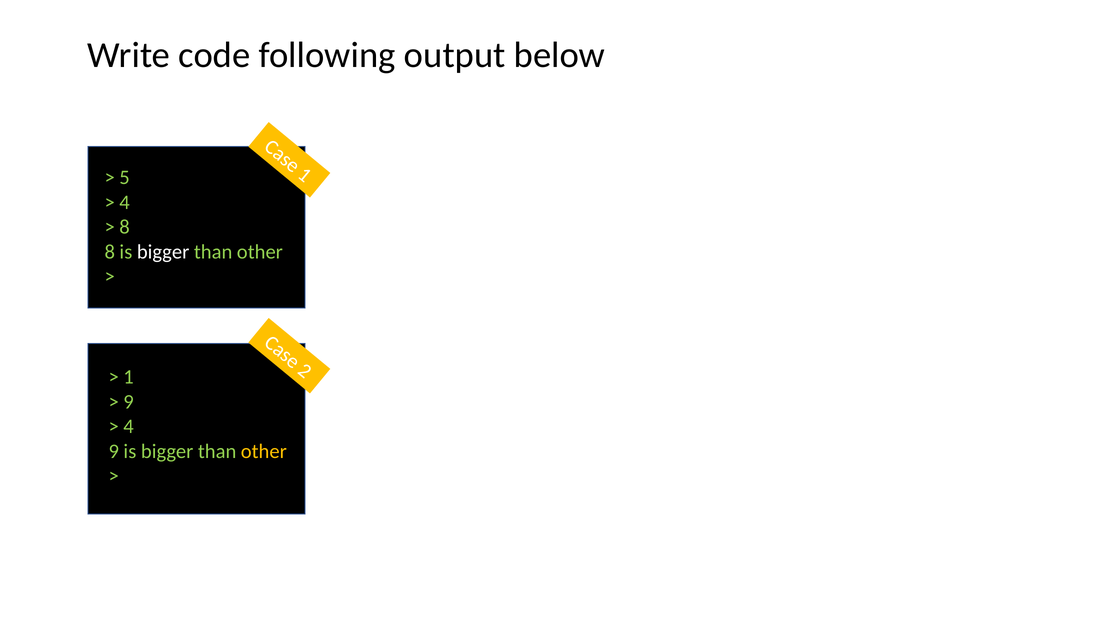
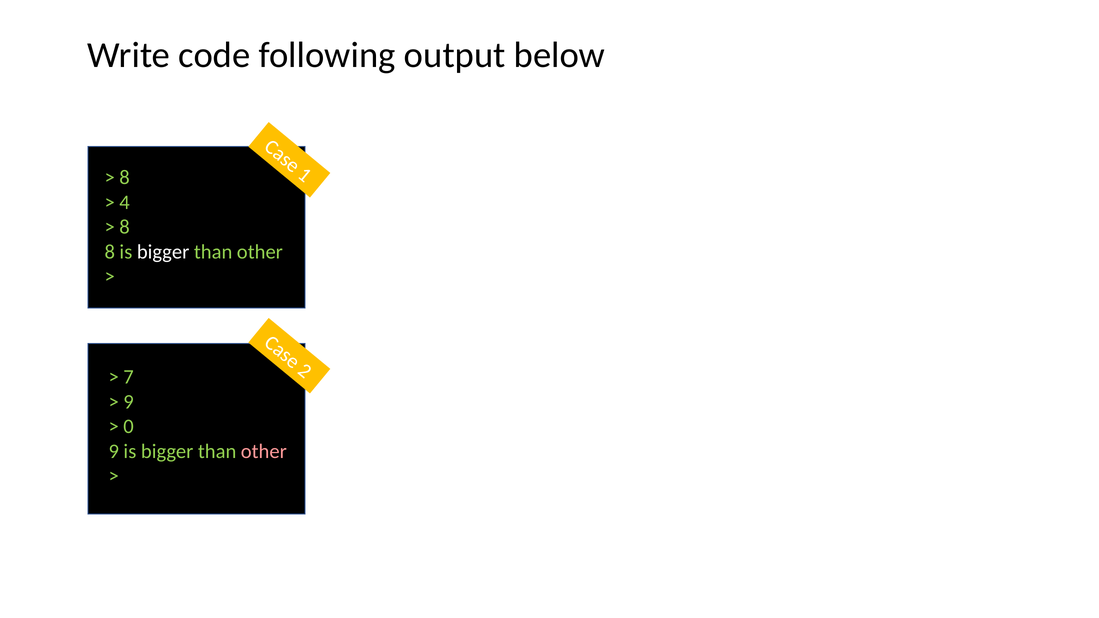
5: 5 -> 8 (125, 178)
1: 1 -> 7 (129, 377)
4: 4 -> 0 (129, 427)
other colour: yellow -> pink (264, 451)
